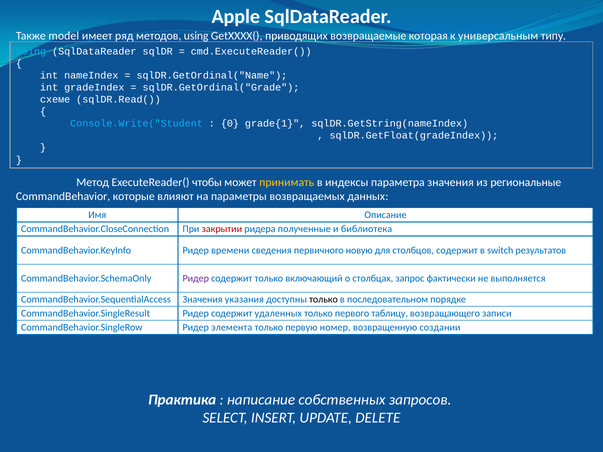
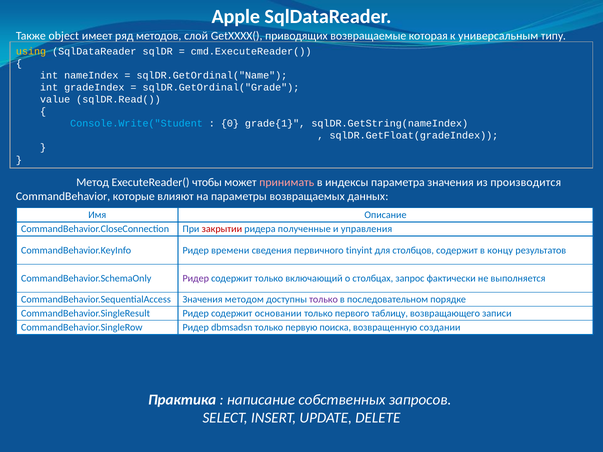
model: model -> object (64, 36)
методов using: using -> слой (196, 36)
using colour: light blue -> yellow (31, 51)
схеме: схеме -> value (55, 100)
принимать colour: yellow -> pink (287, 182)
региональные: региональные -> производится (526, 182)
библиотека: библиотека -> управления (367, 229)
новую: новую -> tinyint (359, 250)
switch: switch -> концу (500, 250)
указания: указания -> методом (244, 300)
только colour: black -> purple (323, 300)
удаленных: удаленных -> основании (278, 314)
элемента: элемента -> dbmsadsn (232, 328)
номер: номер -> поиска (335, 328)
